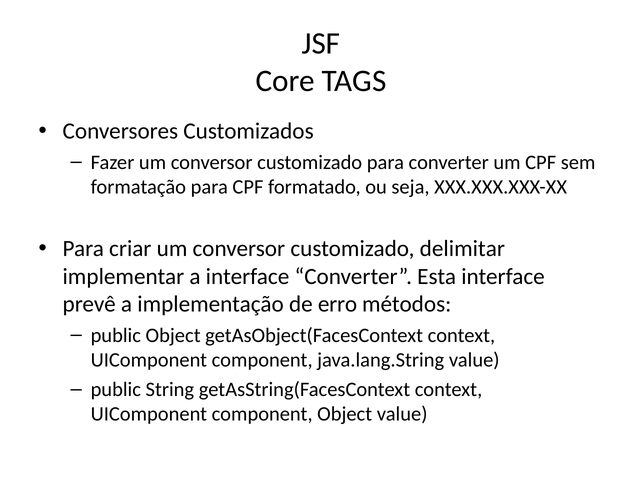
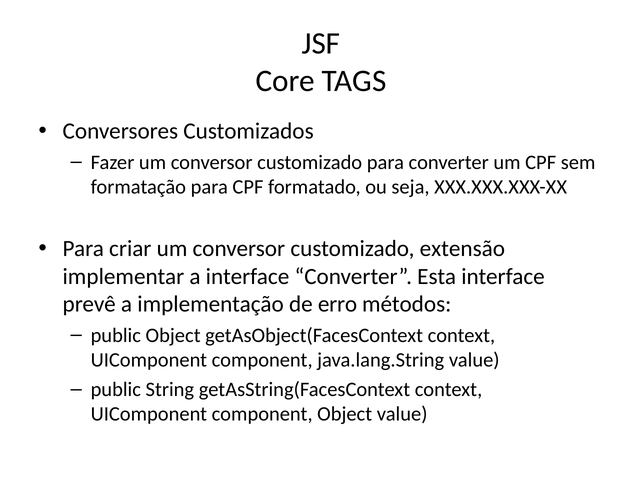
delimitar: delimitar -> extensão (462, 248)
